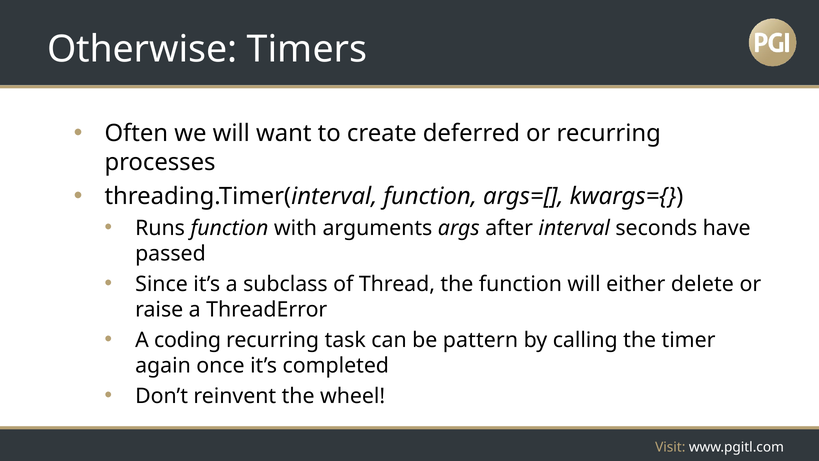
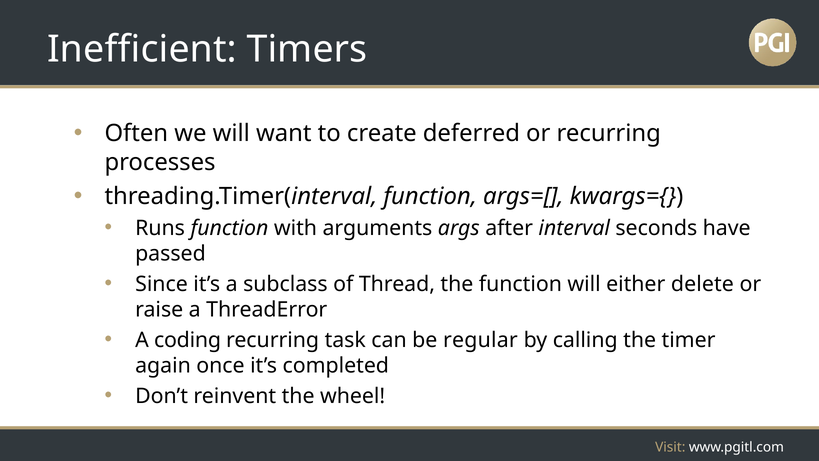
Otherwise: Otherwise -> Inefficient (142, 49)
pattern: pattern -> regular (480, 340)
